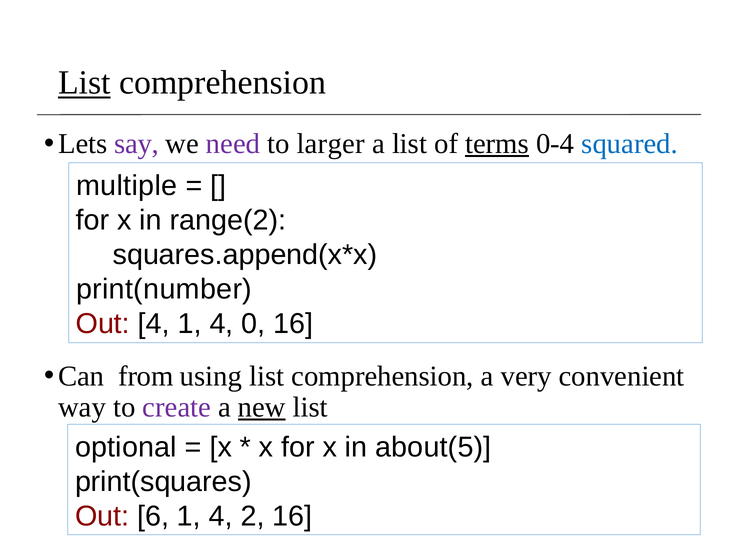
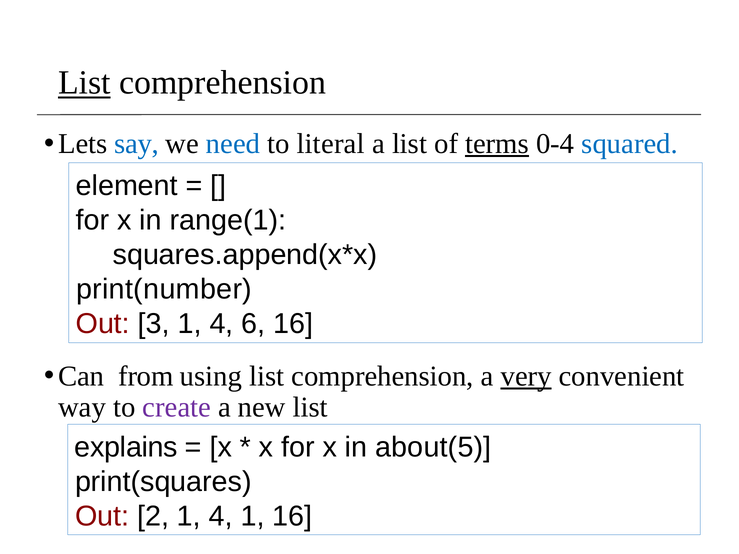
say colour: purple -> blue (137, 144)
need colour: purple -> blue (233, 144)
larger: larger -> literal (331, 144)
multiple: multiple -> element (127, 186)
range(2: range(2 -> range(1 (228, 220)
Out 4: 4 -> 3 (154, 324)
0: 0 -> 6 (253, 324)
very underline: none -> present (526, 376)
new underline: present -> none (262, 407)
optional: optional -> explains (126, 447)
6: 6 -> 2 (153, 516)
4 2: 2 -> 1 (253, 516)
